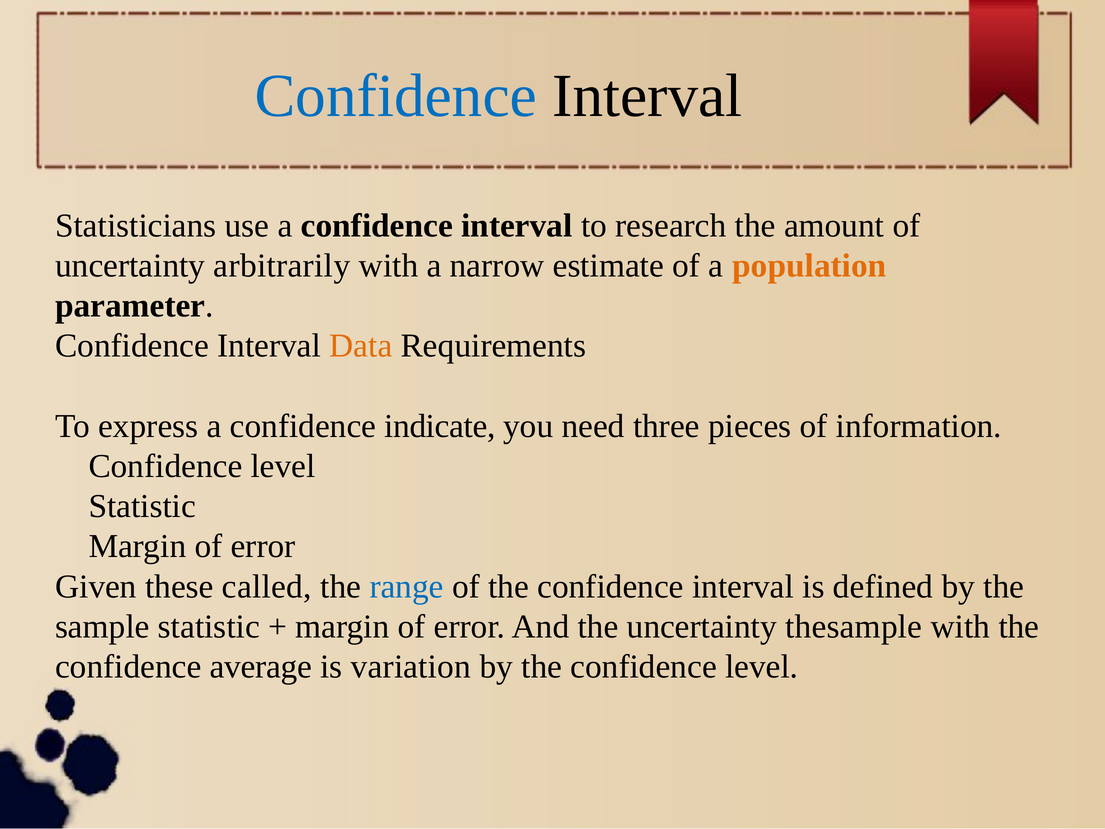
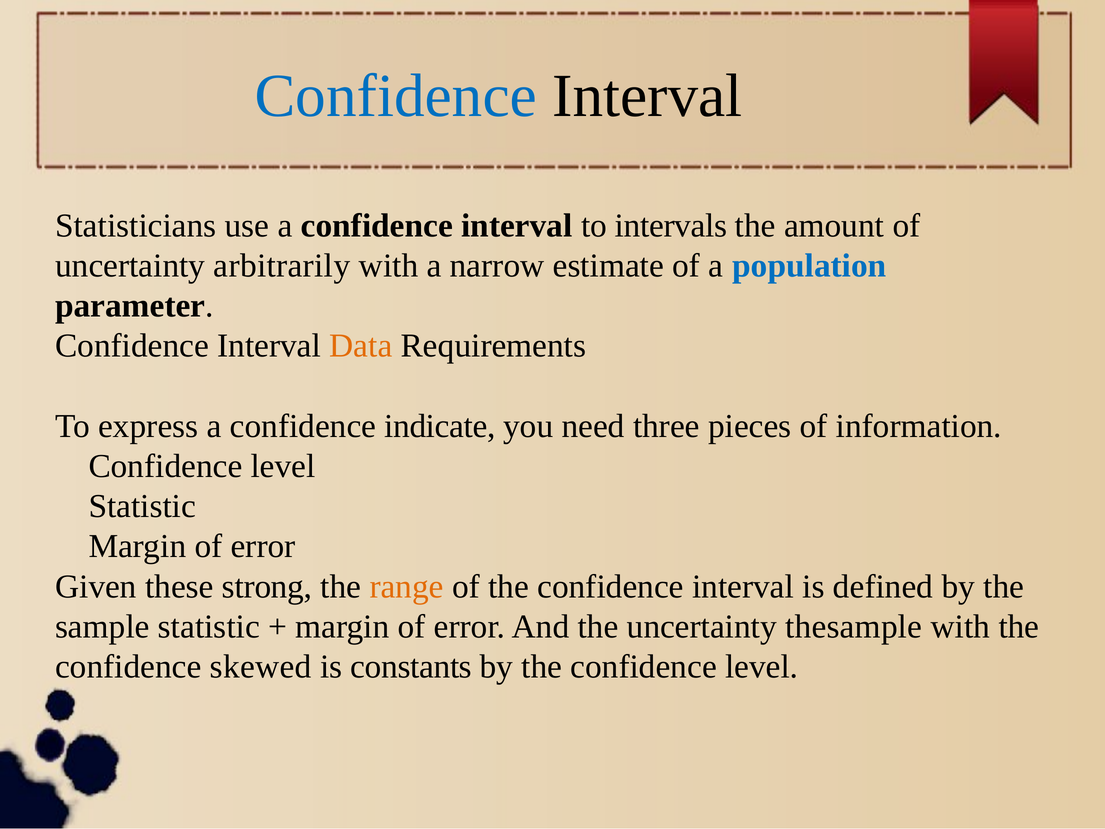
research: research -> intervals (671, 225)
population colour: orange -> blue (809, 265)
called: called -> strong (267, 586)
range colour: blue -> orange (407, 586)
average: average -> skewed (261, 666)
variation: variation -> constants (411, 666)
